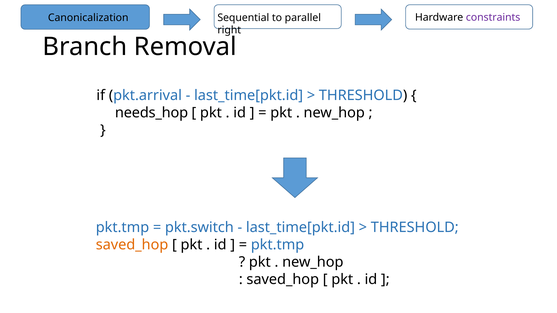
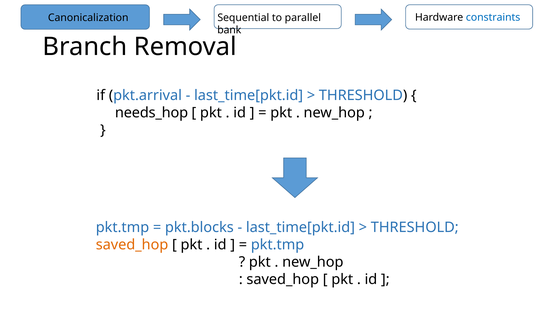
constraints colour: purple -> blue (493, 17)
right: right -> bank (229, 30)
pkt.switch: pkt.switch -> pkt.blocks (199, 228)
